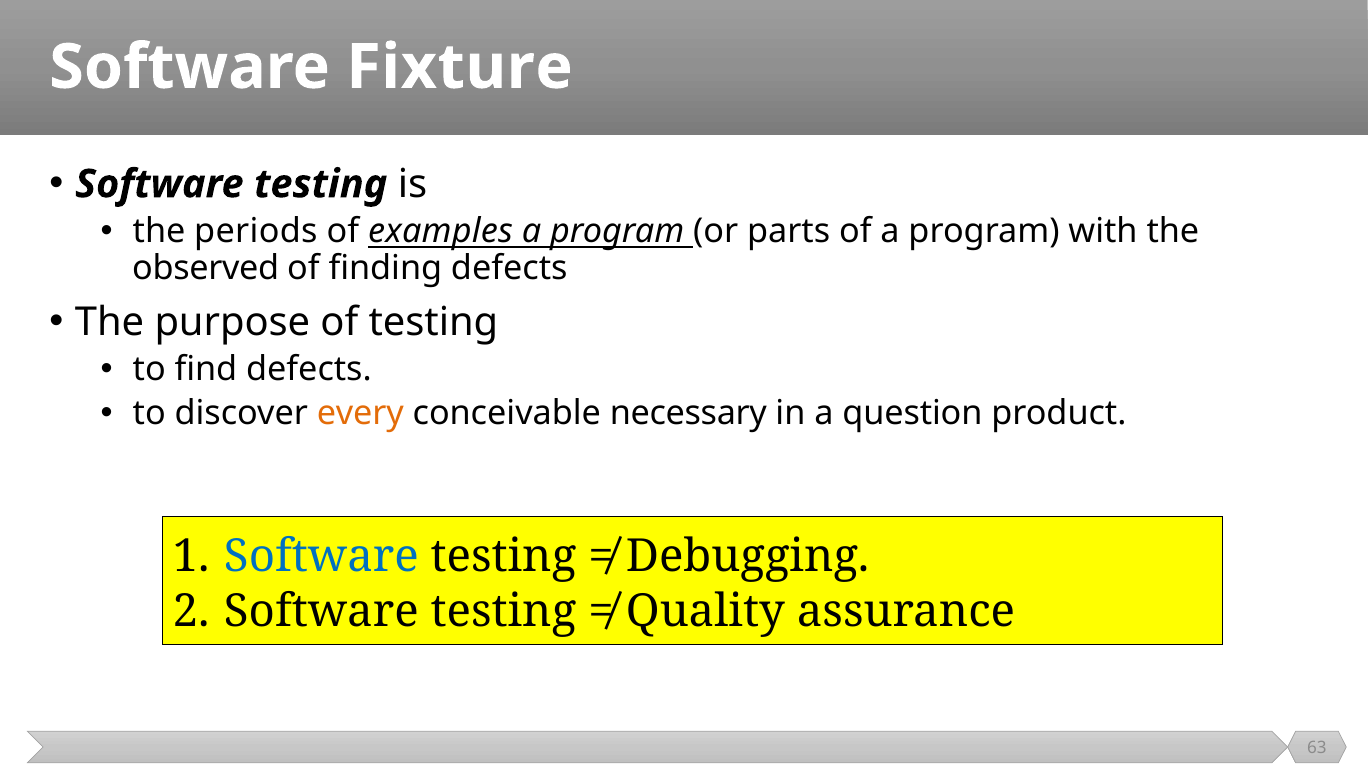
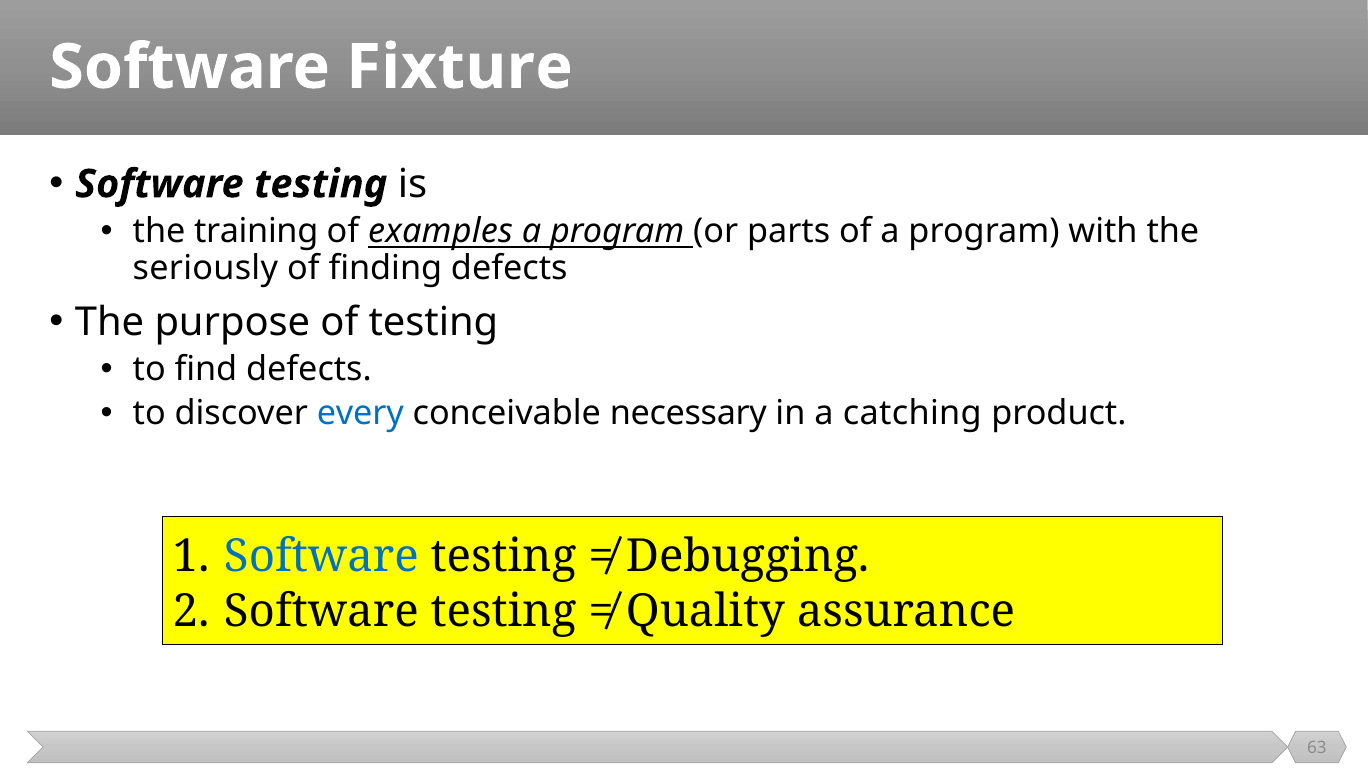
periods: periods -> training (256, 231)
observed: observed -> seriously (205, 268)
every colour: orange -> blue (360, 414)
question: question -> catching (912, 414)
